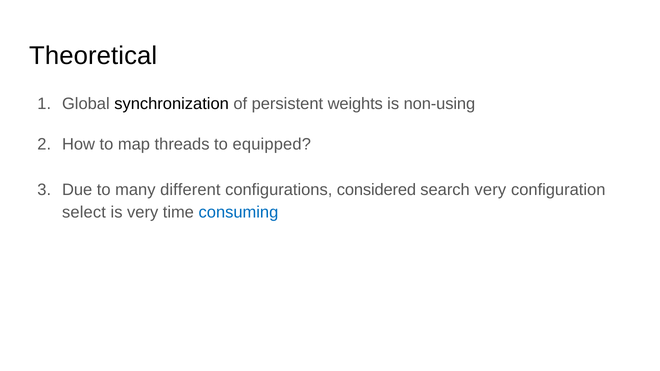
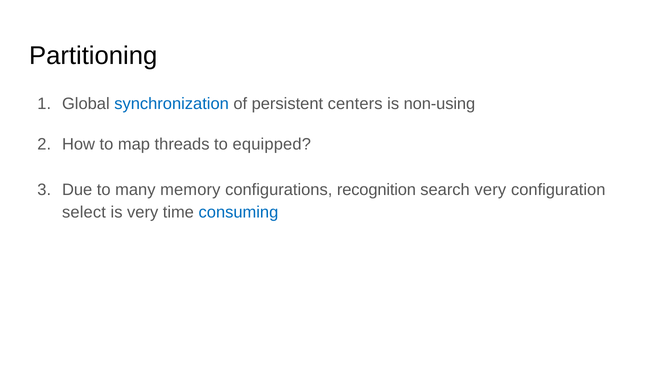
Theoretical: Theoretical -> Partitioning (93, 56)
synchronization colour: black -> blue (172, 104)
weights: weights -> centers (355, 104)
different: different -> memory (190, 190)
considered: considered -> recognition (376, 190)
